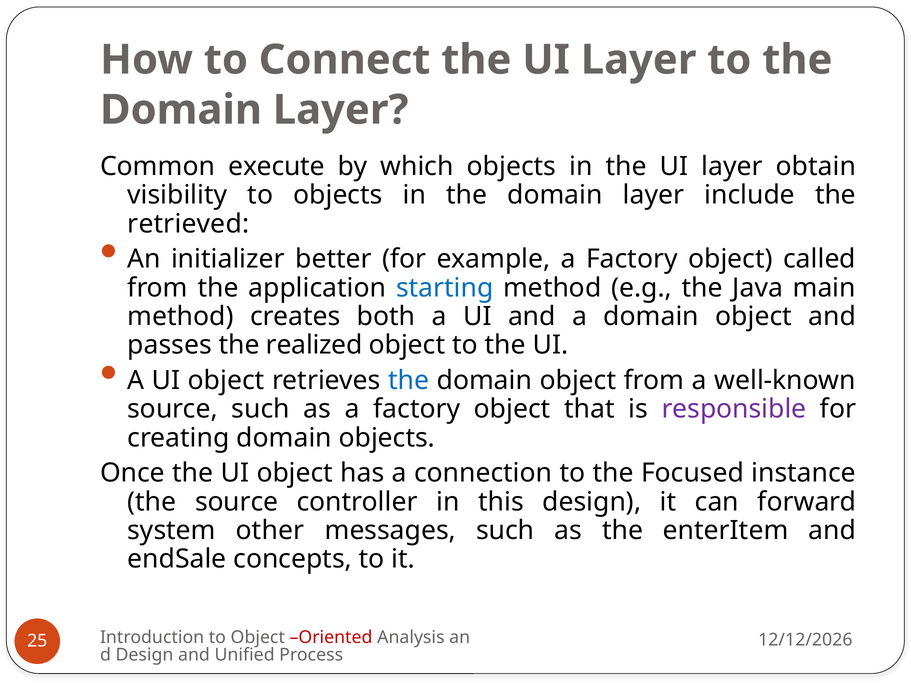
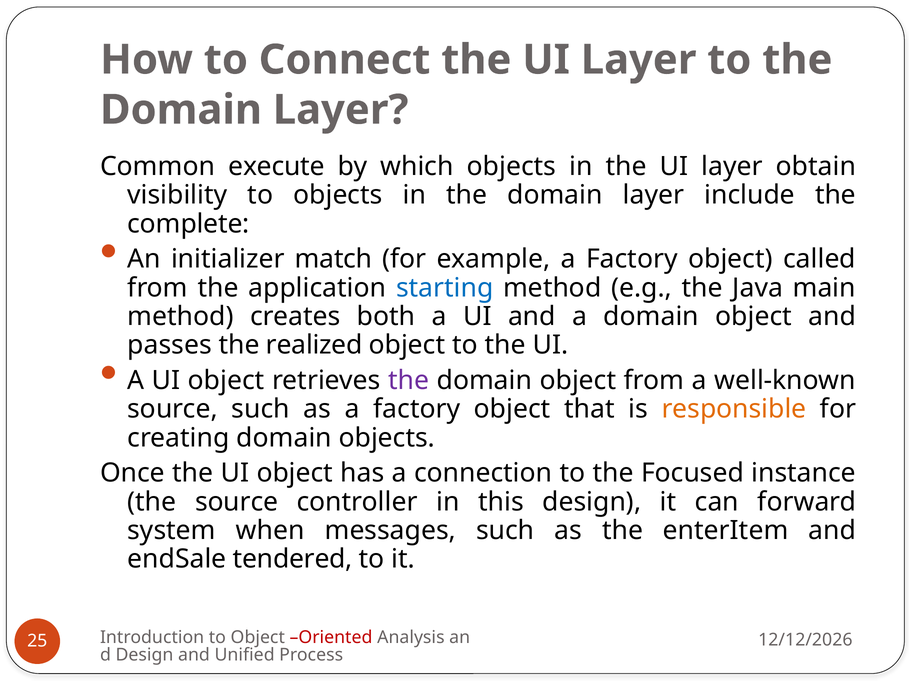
retrieved: retrieved -> complete (188, 224)
better: better -> match (334, 259)
the colour: blue -> purple (409, 381)
responsible colour: purple -> orange (734, 409)
other: other -> when (270, 531)
concepts: concepts -> tendered (293, 559)
